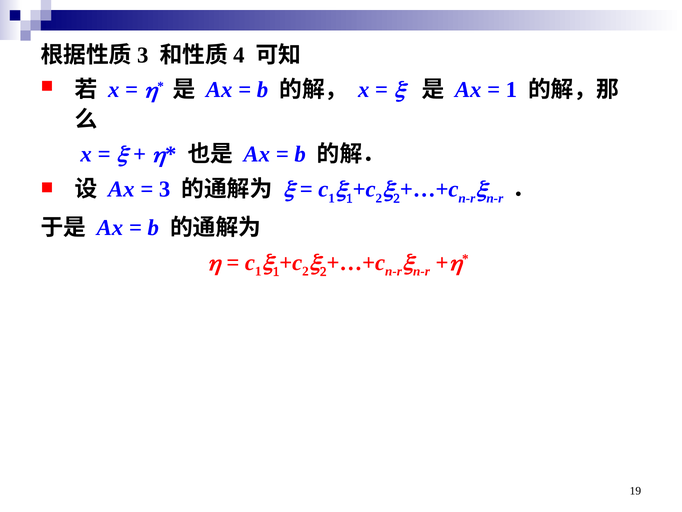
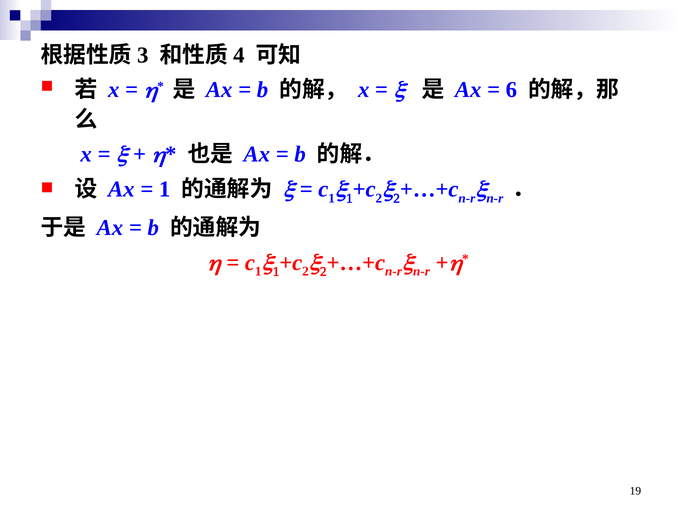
1: 1 -> 6 (511, 90)
3: 3 -> 1 (165, 189)
